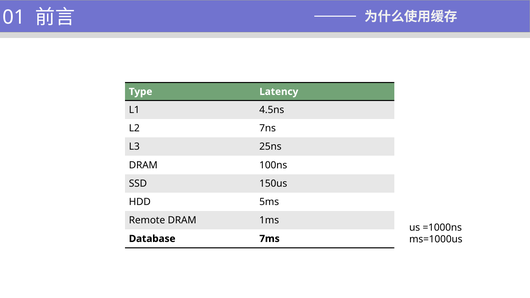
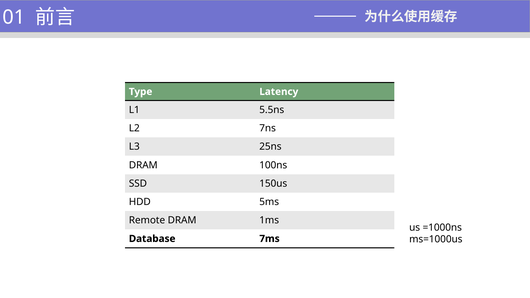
4.5ns: 4.5ns -> 5.5ns (272, 110)
